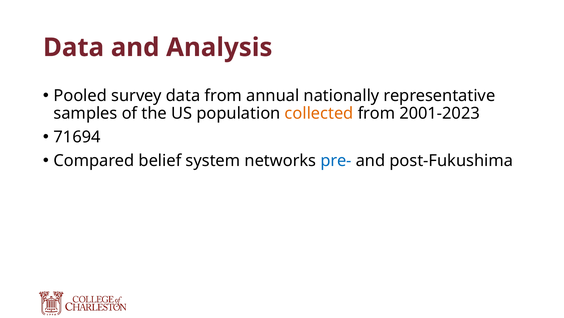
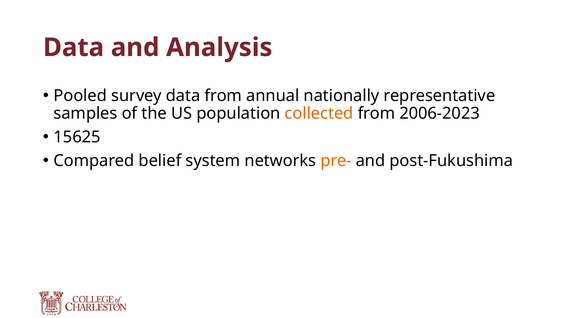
2001-2023: 2001-2023 -> 2006-2023 (440, 113)
71694: 71694 -> 15625 (77, 137)
pre- colour: blue -> orange (336, 160)
